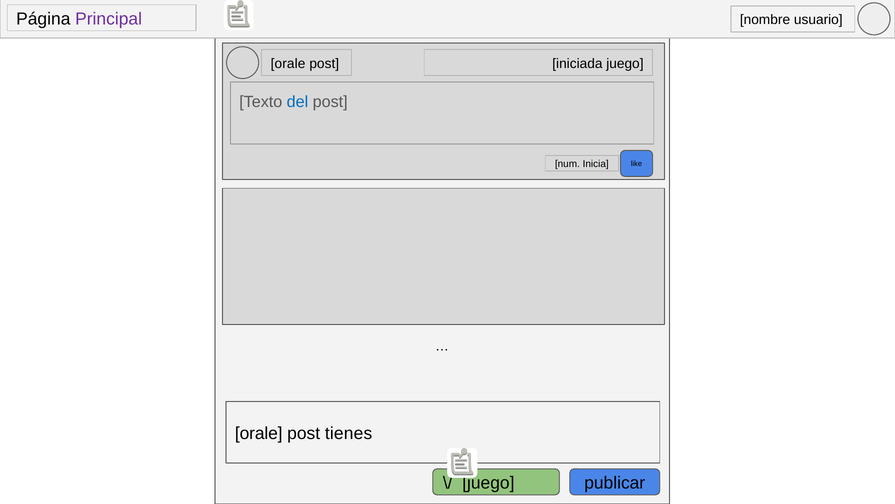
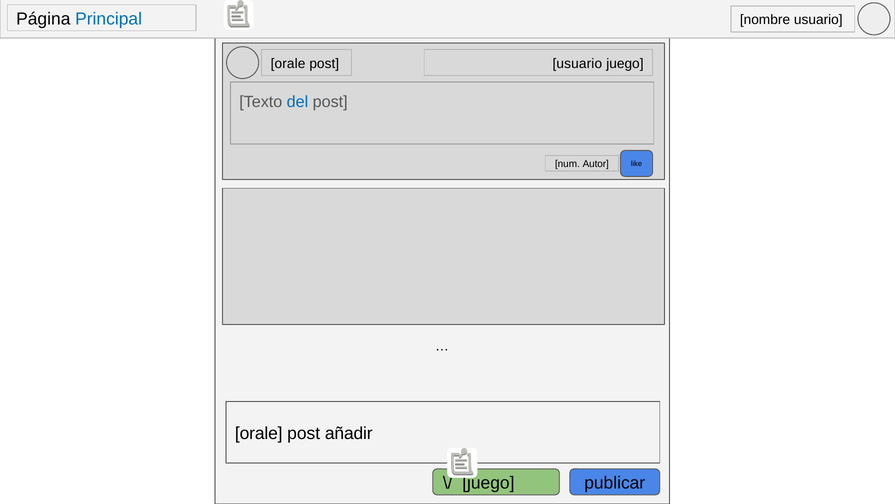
Principal colour: purple -> blue (109, 19)
iniciada: iniciada -> usuario (577, 64)
Inicia: Inicia -> Autor (596, 164)
tienes: tienes -> añadir (349, 433)
